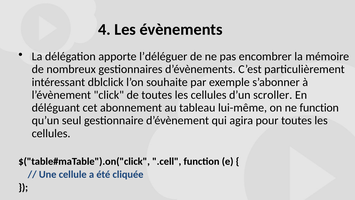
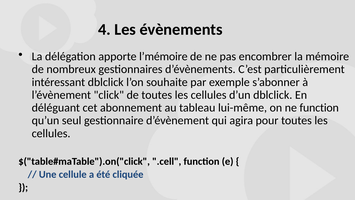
l’déléguer: l’déléguer -> l’mémoire (163, 56)
d’un scroller: scroller -> dblclick (273, 95)
